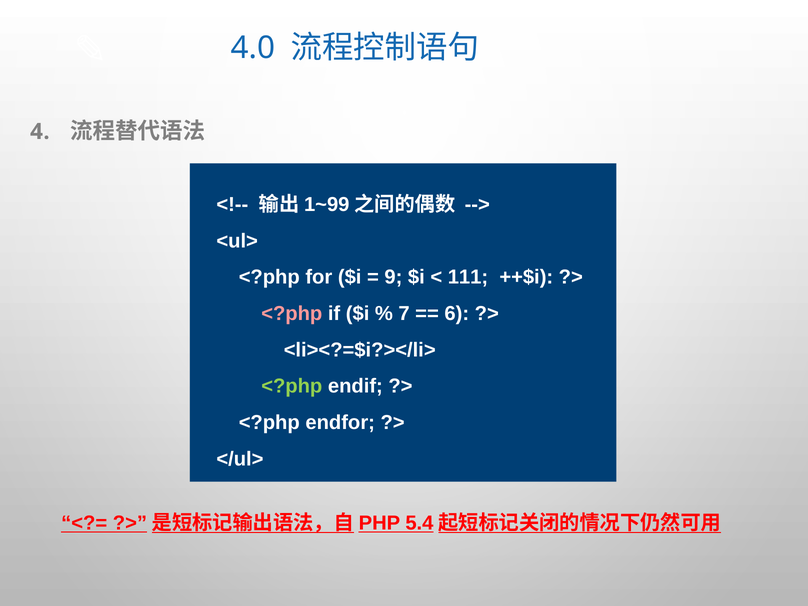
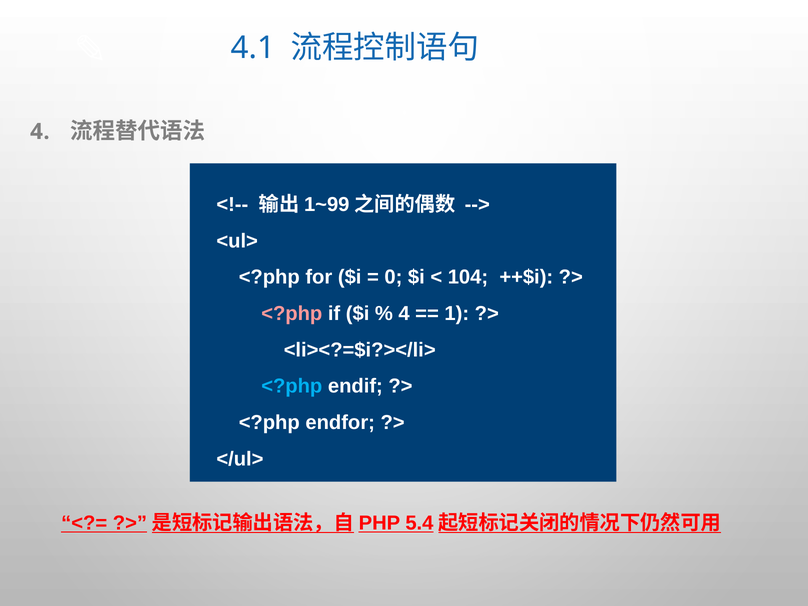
4.0: 4.0 -> 4.1 (253, 48)
9: 9 -> 0 (393, 277)
111: 111 -> 104 (468, 277)
7: 7 -> 4 (404, 314)
6: 6 -> 1 (457, 314)
<?php colour: light green -> light blue (292, 386)
